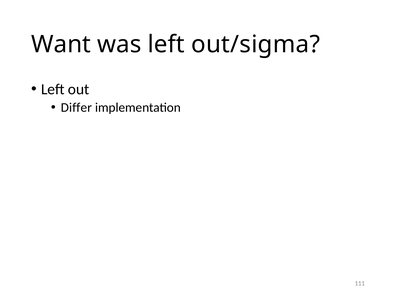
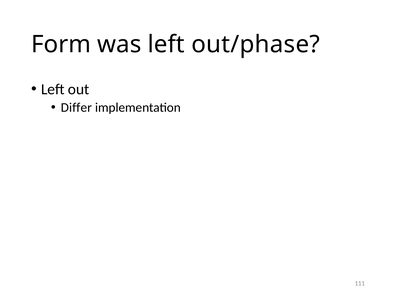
Want: Want -> Form (61, 44)
out/sigma: out/sigma -> out/phase (256, 44)
